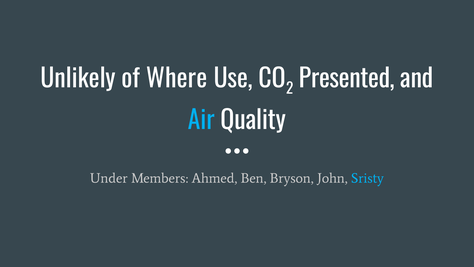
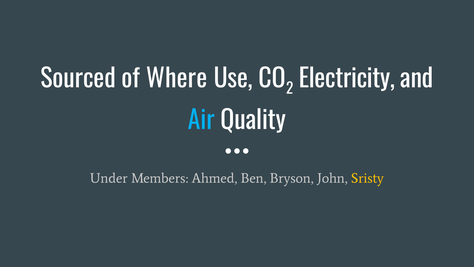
Unlikely: Unlikely -> Sourced (78, 79)
Presented: Presented -> Electricity (347, 79)
Sristy colour: light blue -> yellow (367, 178)
